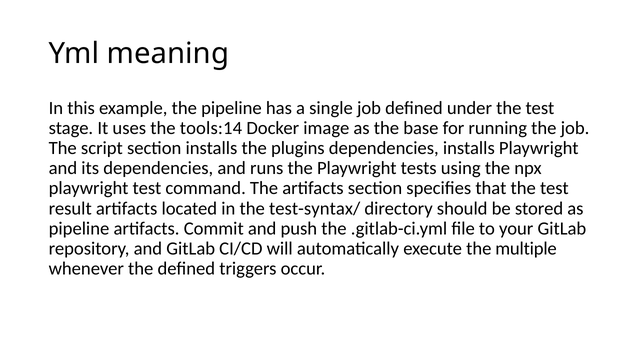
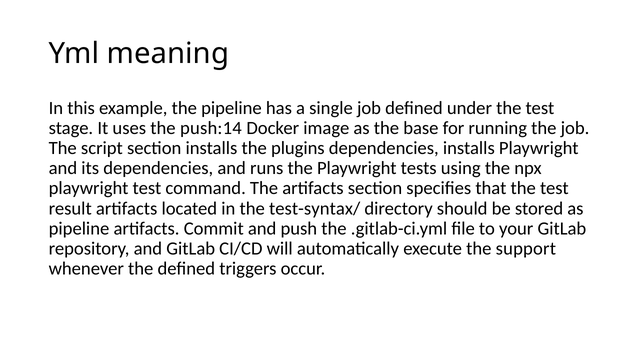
tools:14: tools:14 -> push:14 (211, 128)
multiple: multiple -> support (526, 249)
